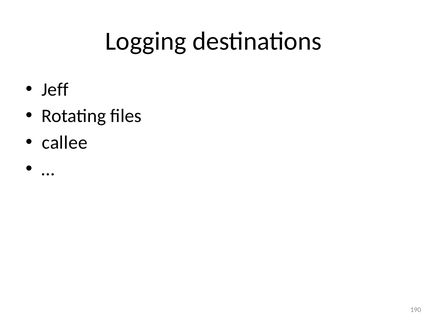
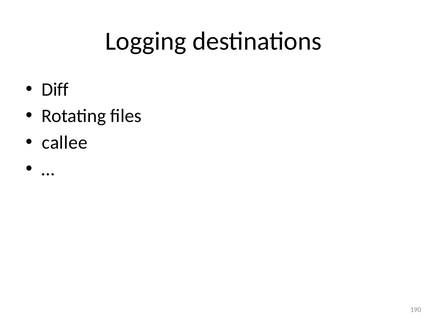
Jeff: Jeff -> Diff (55, 90)
